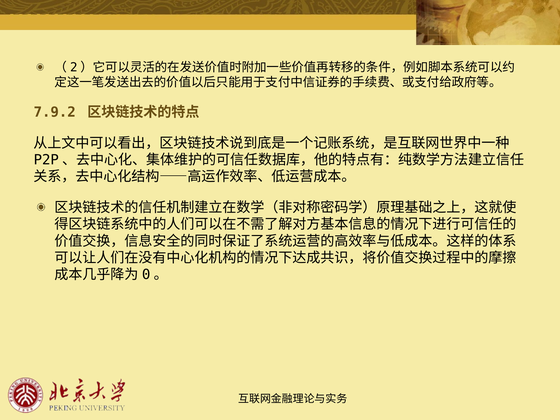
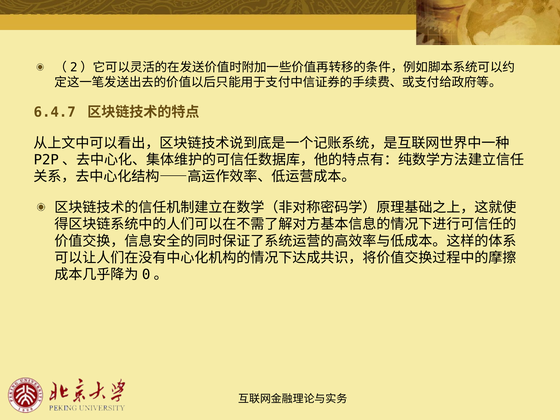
7.9.2: 7.9.2 -> 6.4.7 (55, 112)
